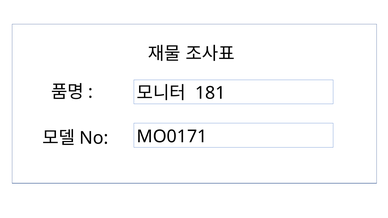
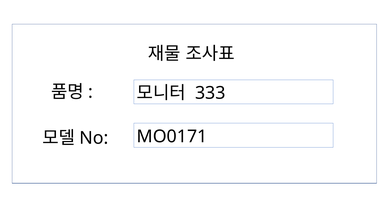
181: 181 -> 333 (210, 93)
